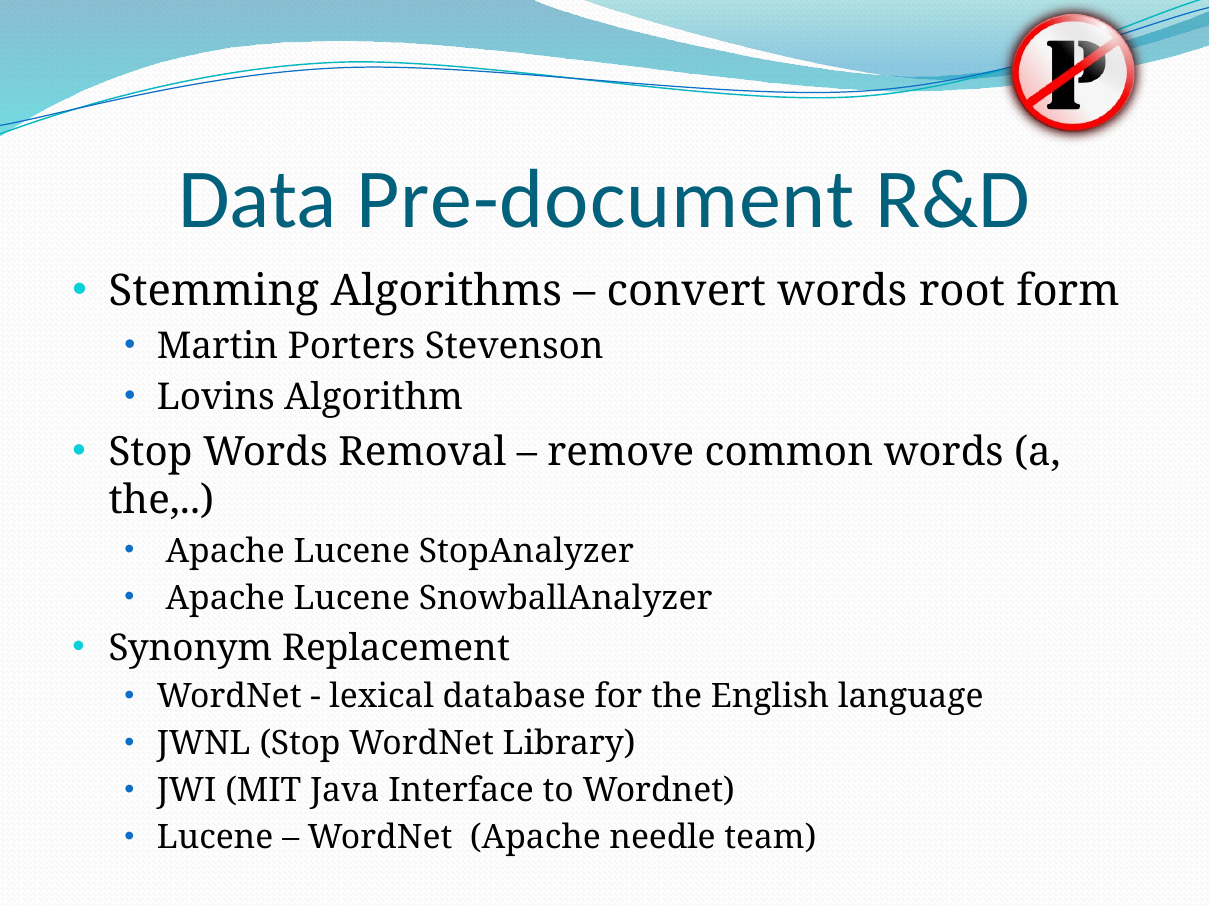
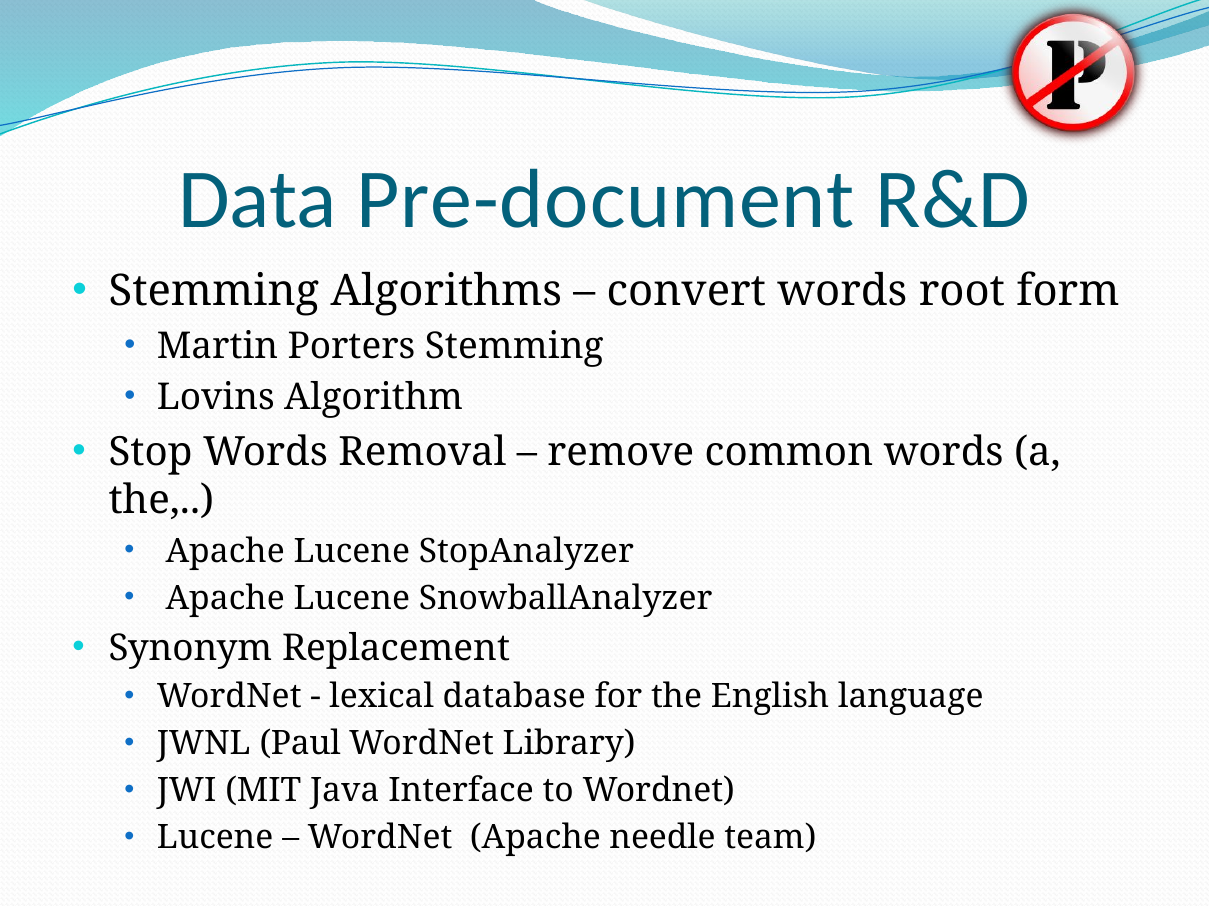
Porters Stevenson: Stevenson -> Stemming (514, 346)
JWNL Stop: Stop -> Paul (300, 744)
